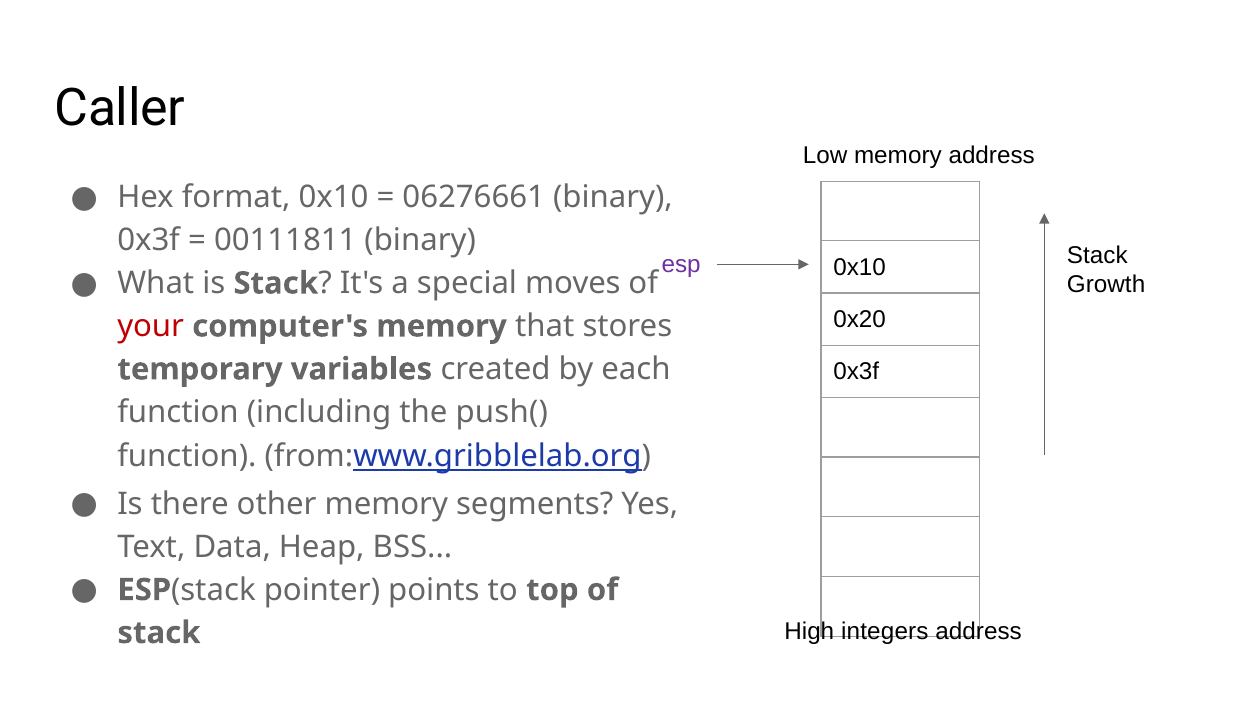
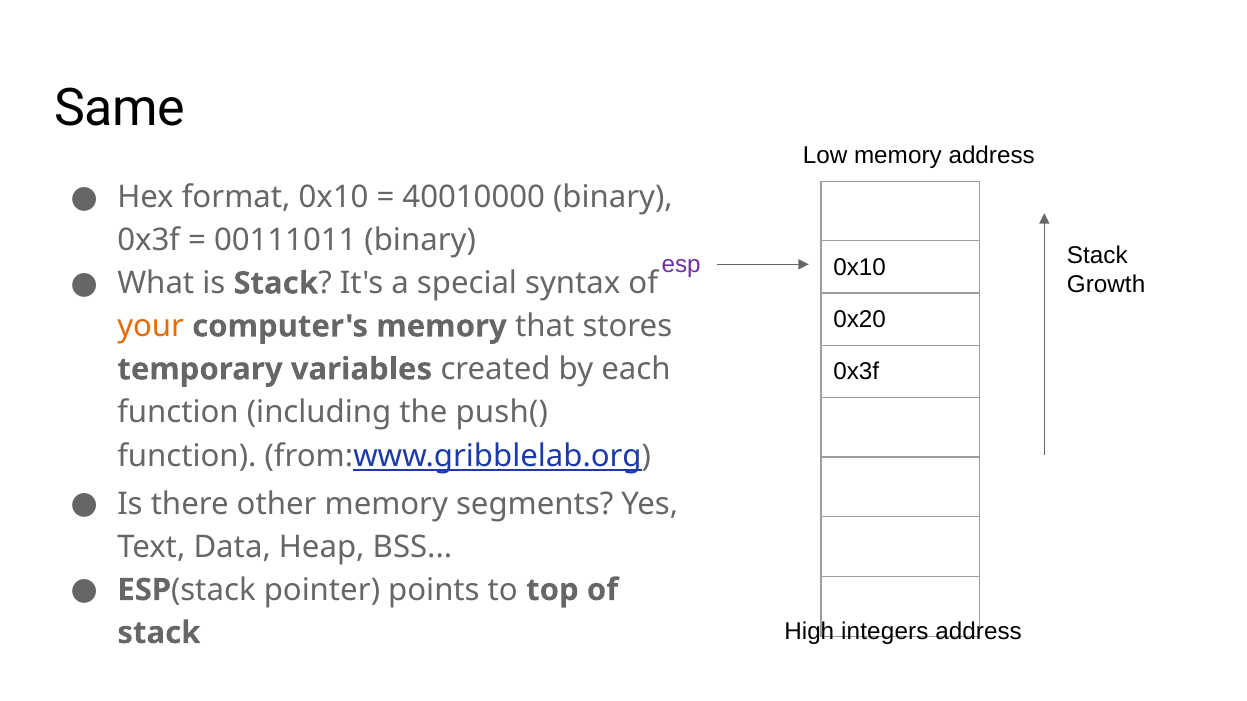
Caller: Caller -> Same (120, 108)
06276661: 06276661 -> 40010000 (474, 197)
00111811: 00111811 -> 00111011 (285, 240)
moves: moves -> syntax (573, 283)
your colour: red -> orange (151, 326)
